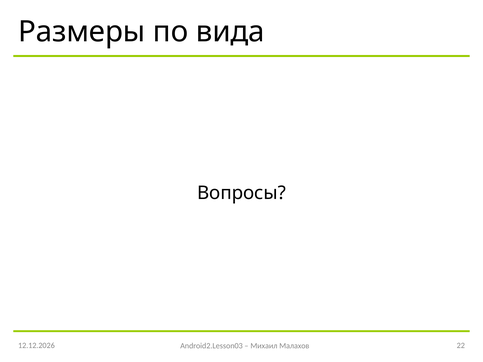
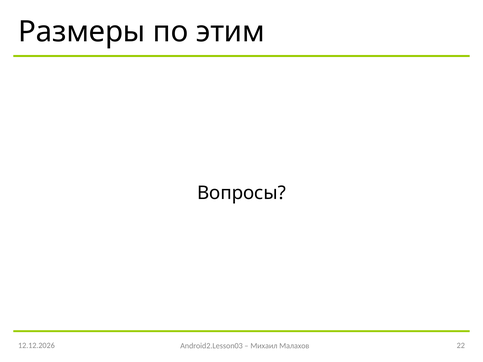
вида: вида -> этим (230, 32)
